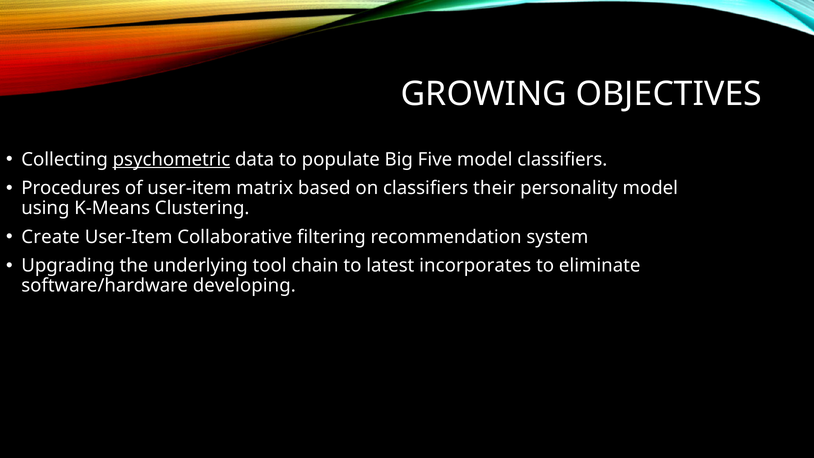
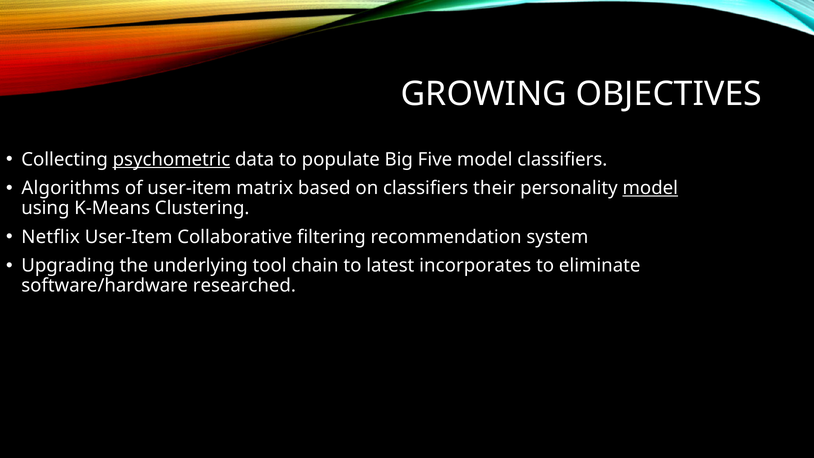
Procedures: Procedures -> Algorithms (71, 188)
model underline: none -> present (650, 188)
Create: Create -> Netflix (51, 237)
developing: developing -> researched (244, 286)
